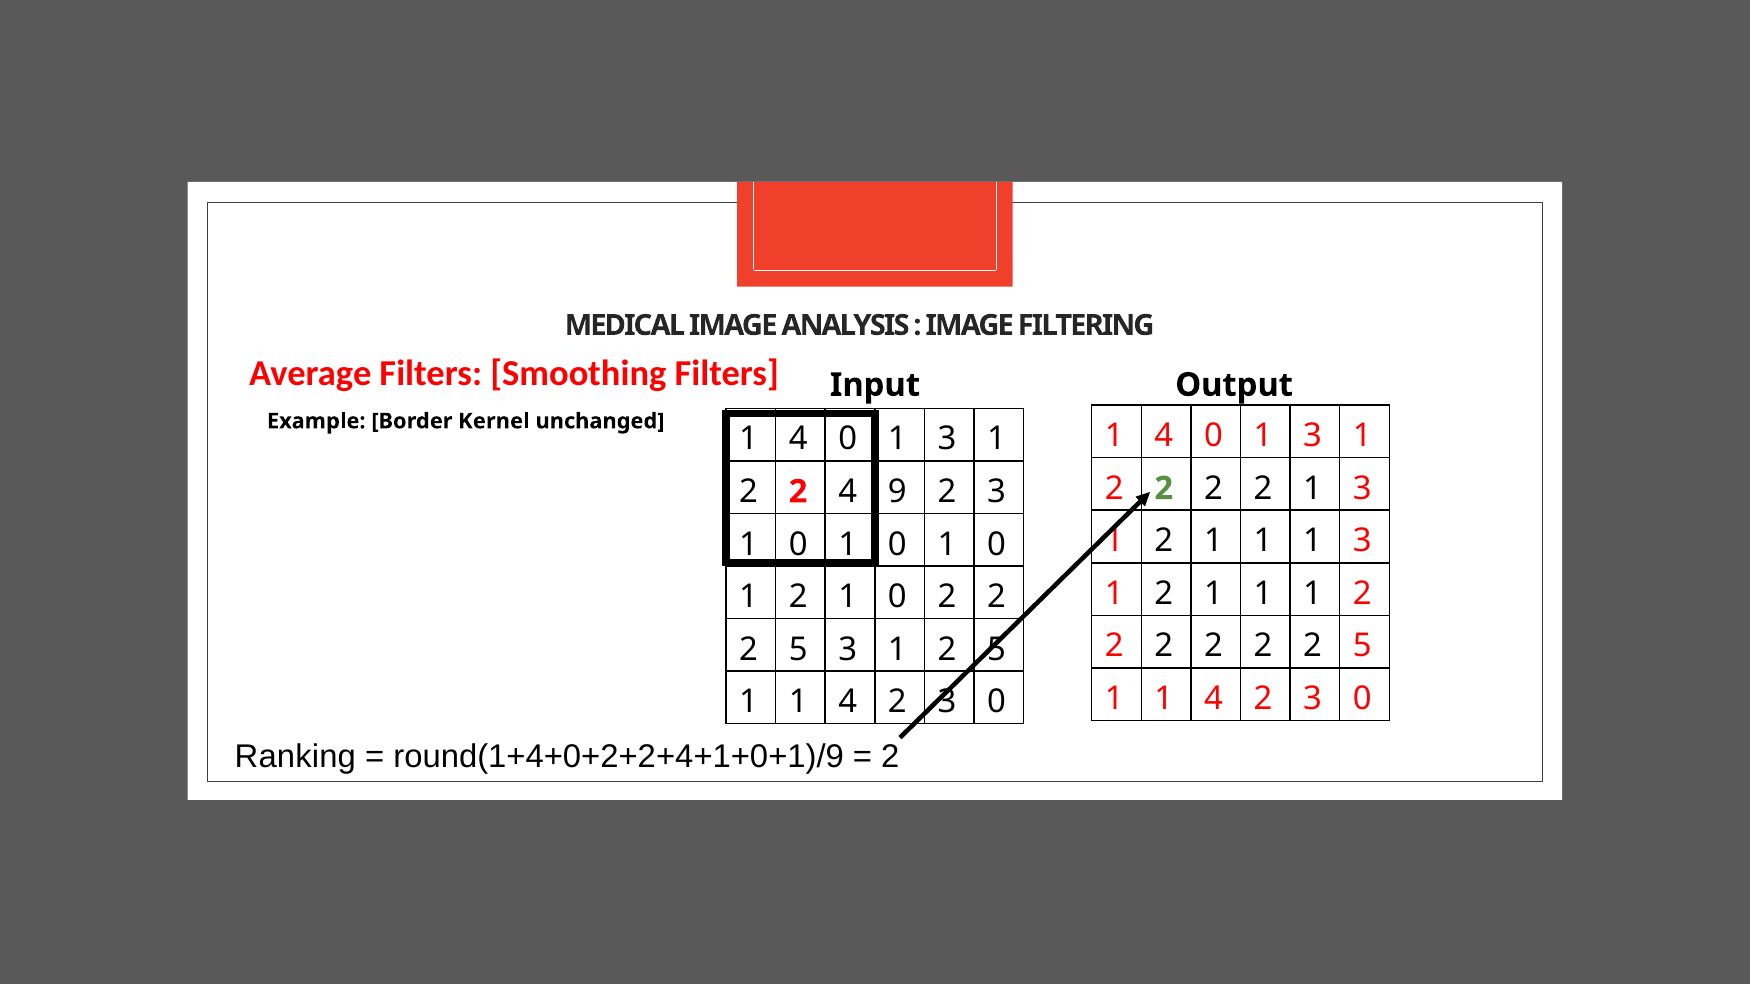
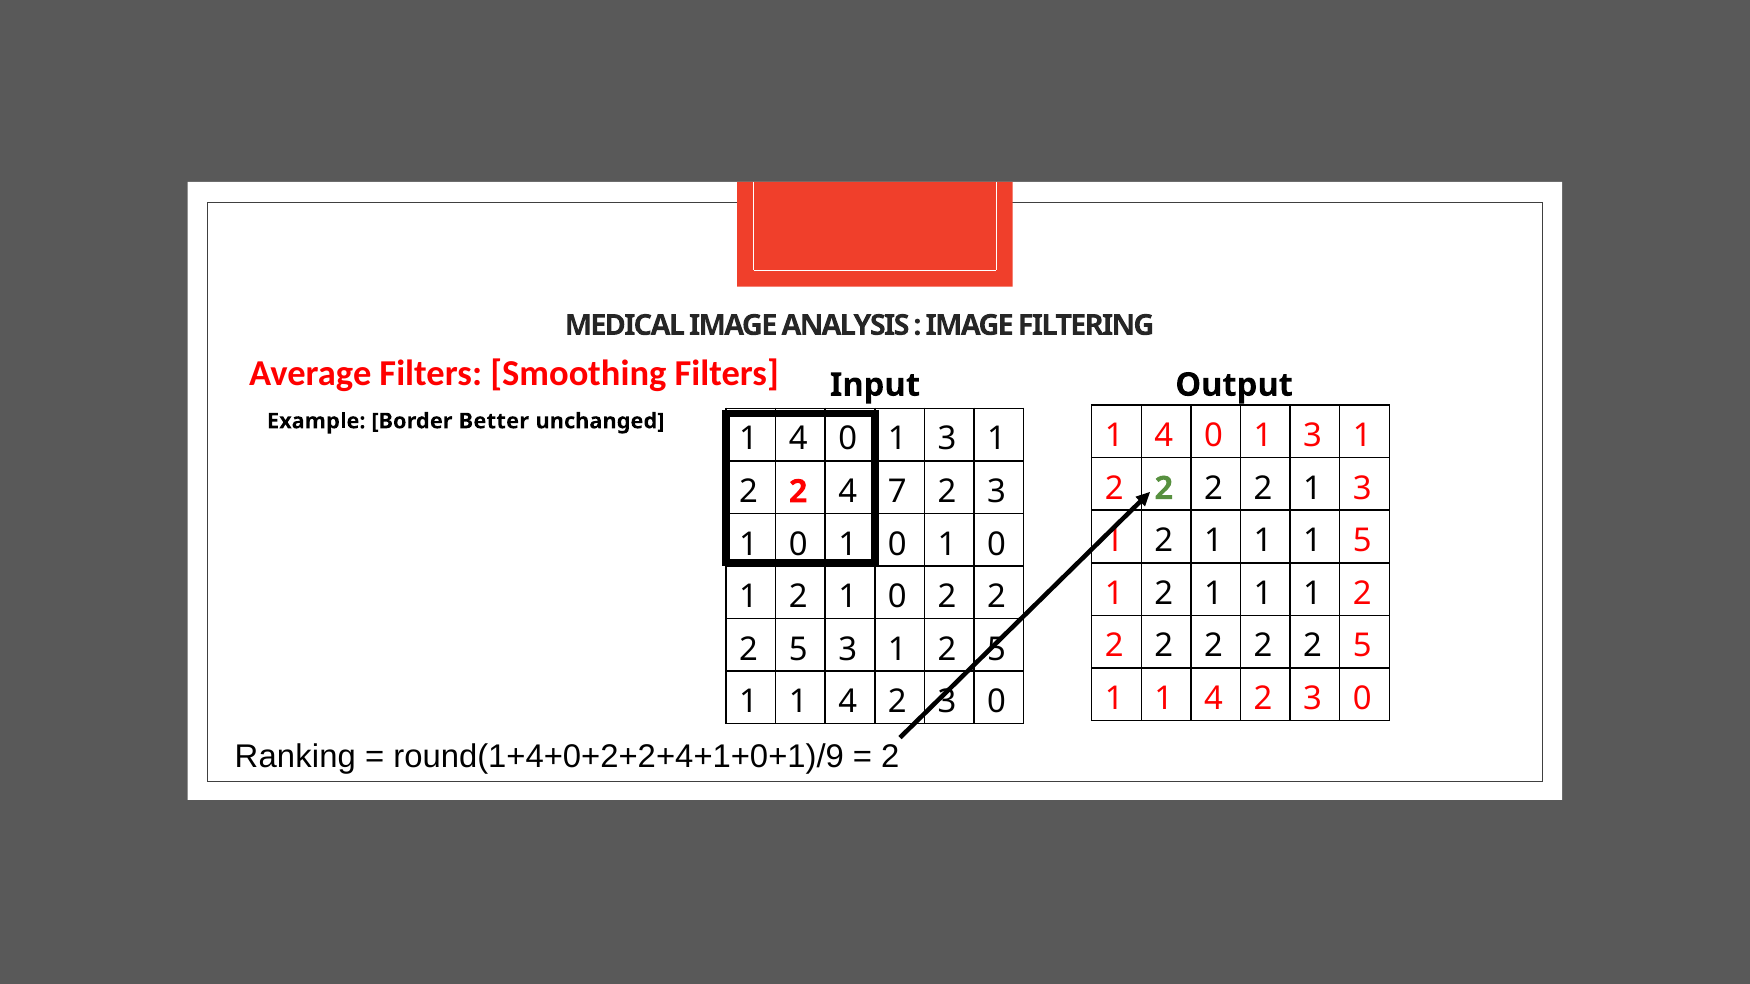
Kernel: Kernel -> Better (494, 421)
9: 9 -> 7 (897, 492)
1 1 3: 3 -> 5 (1362, 541)
